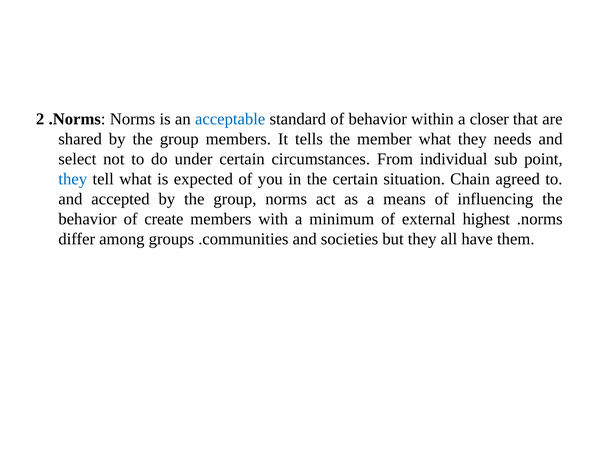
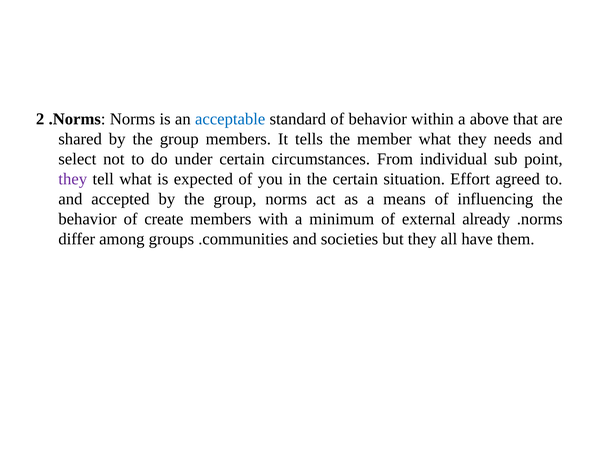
closer: closer -> above (489, 119)
they colour: blue -> purple (73, 179)
Chain: Chain -> Effort (470, 179)
highest: highest -> already (486, 219)
